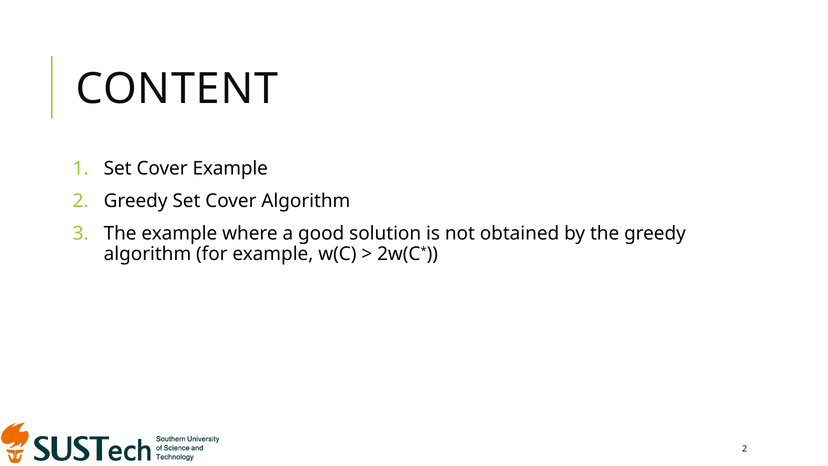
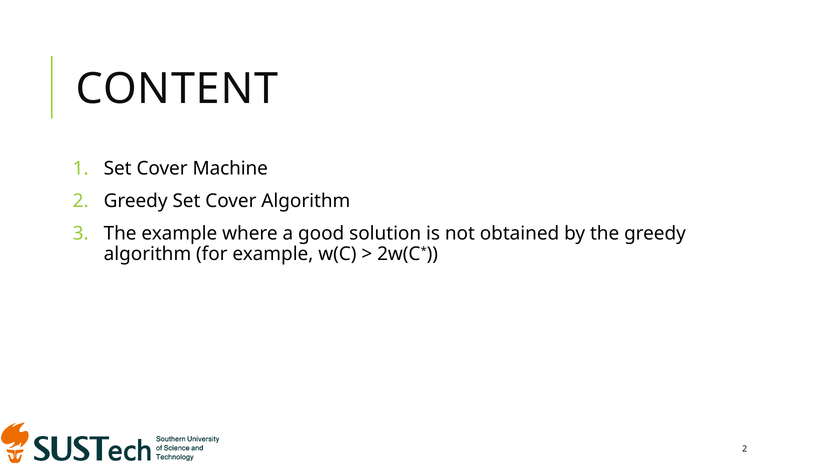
Cover Example: Example -> Machine (230, 168)
